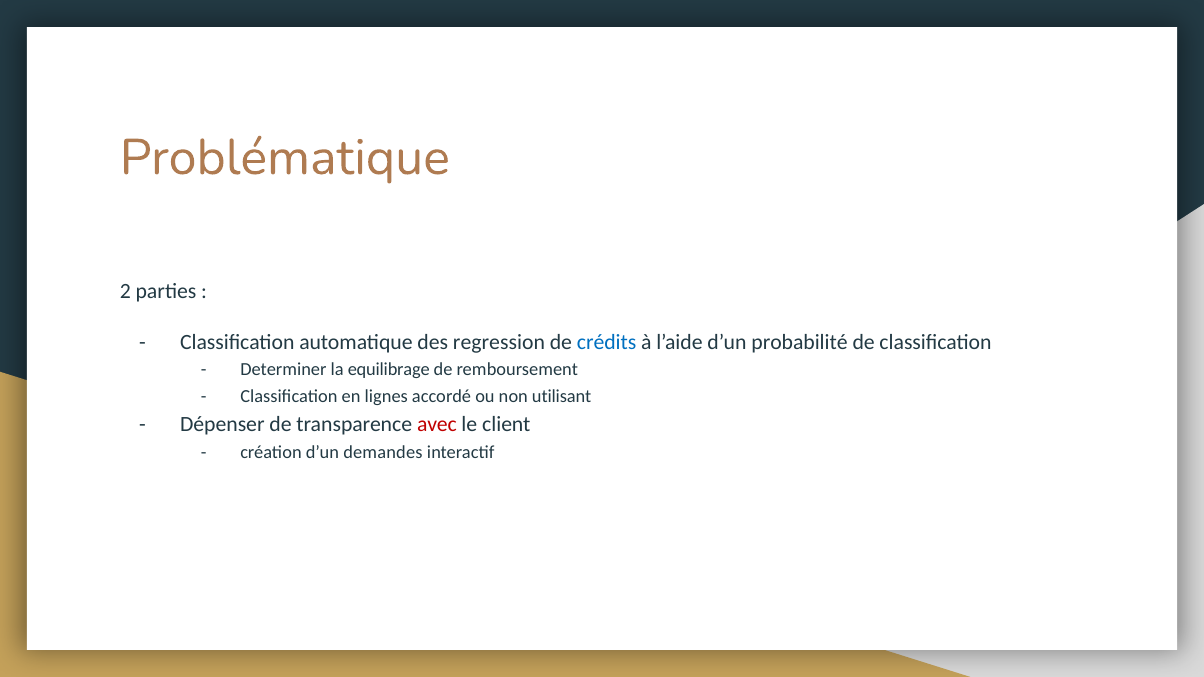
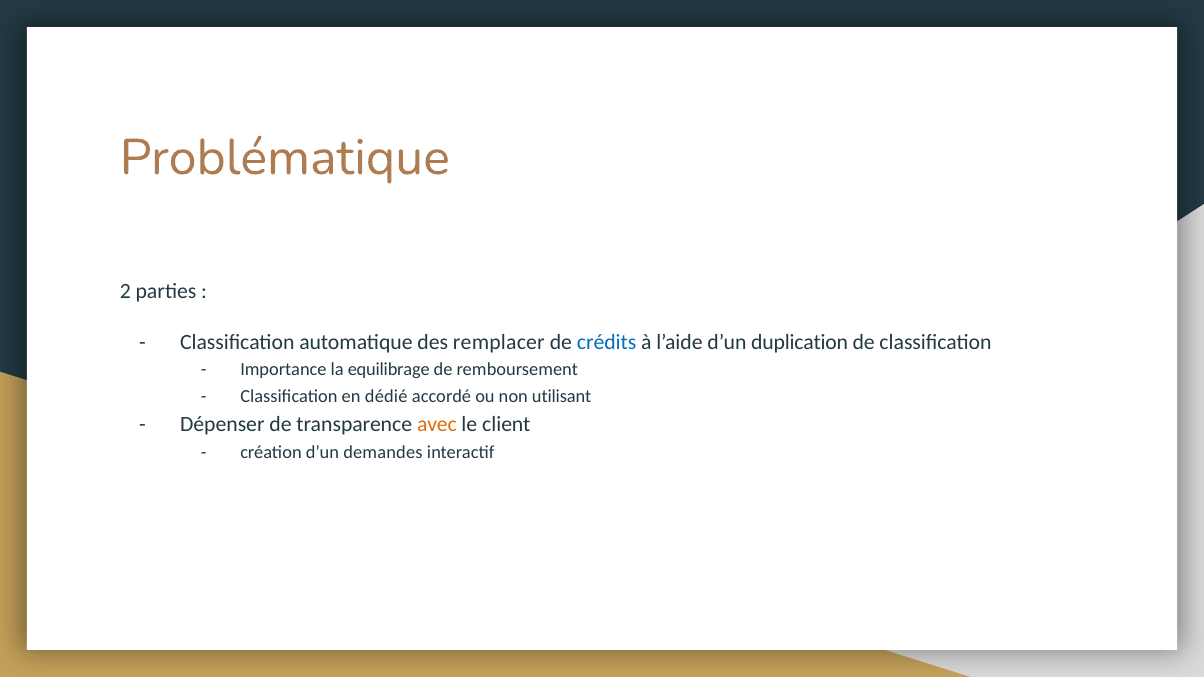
regression: regression -> remplacer (499, 342)
probabilité: probabilité -> duplication (800, 342)
Determiner: Determiner -> Importance (283, 370)
lignes: lignes -> dédié (386, 396)
avec colour: red -> orange (437, 425)
